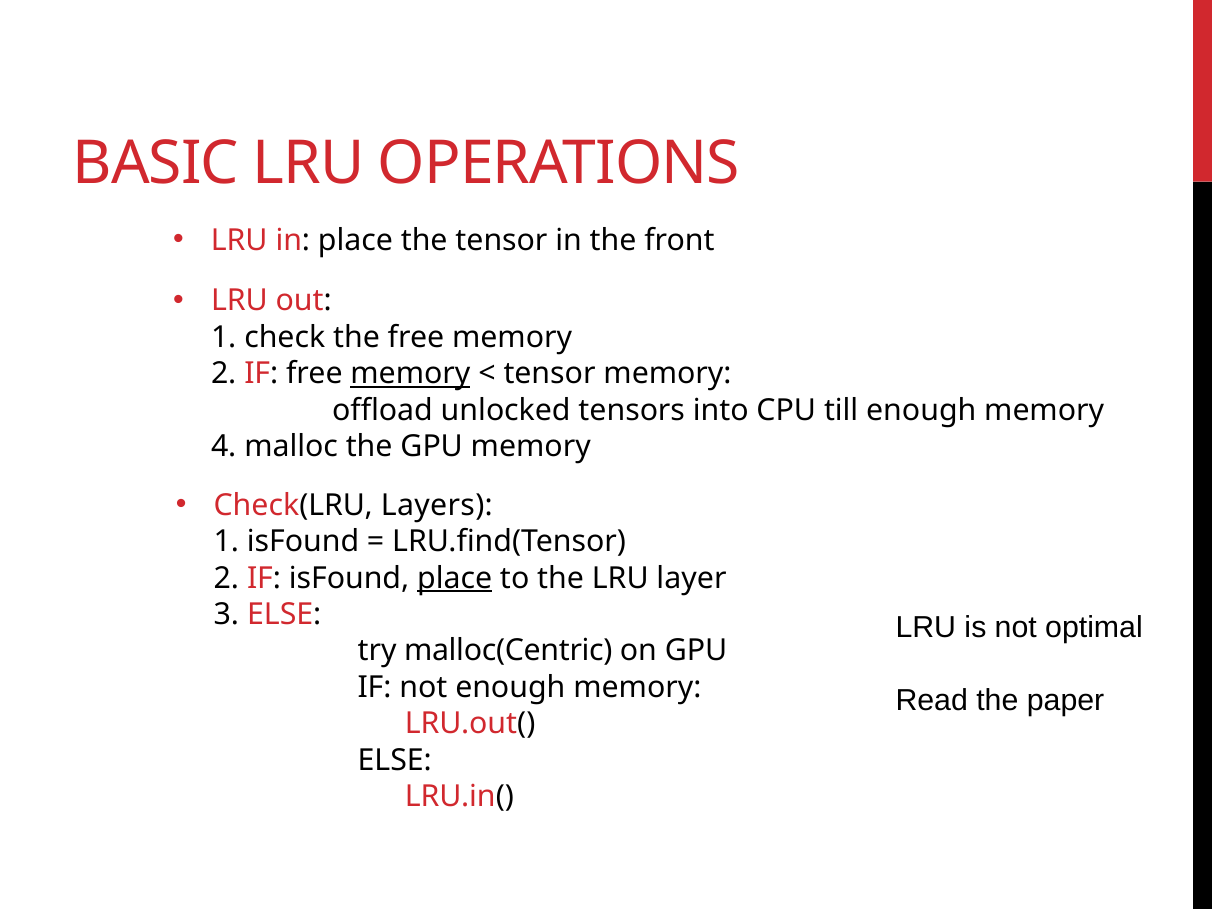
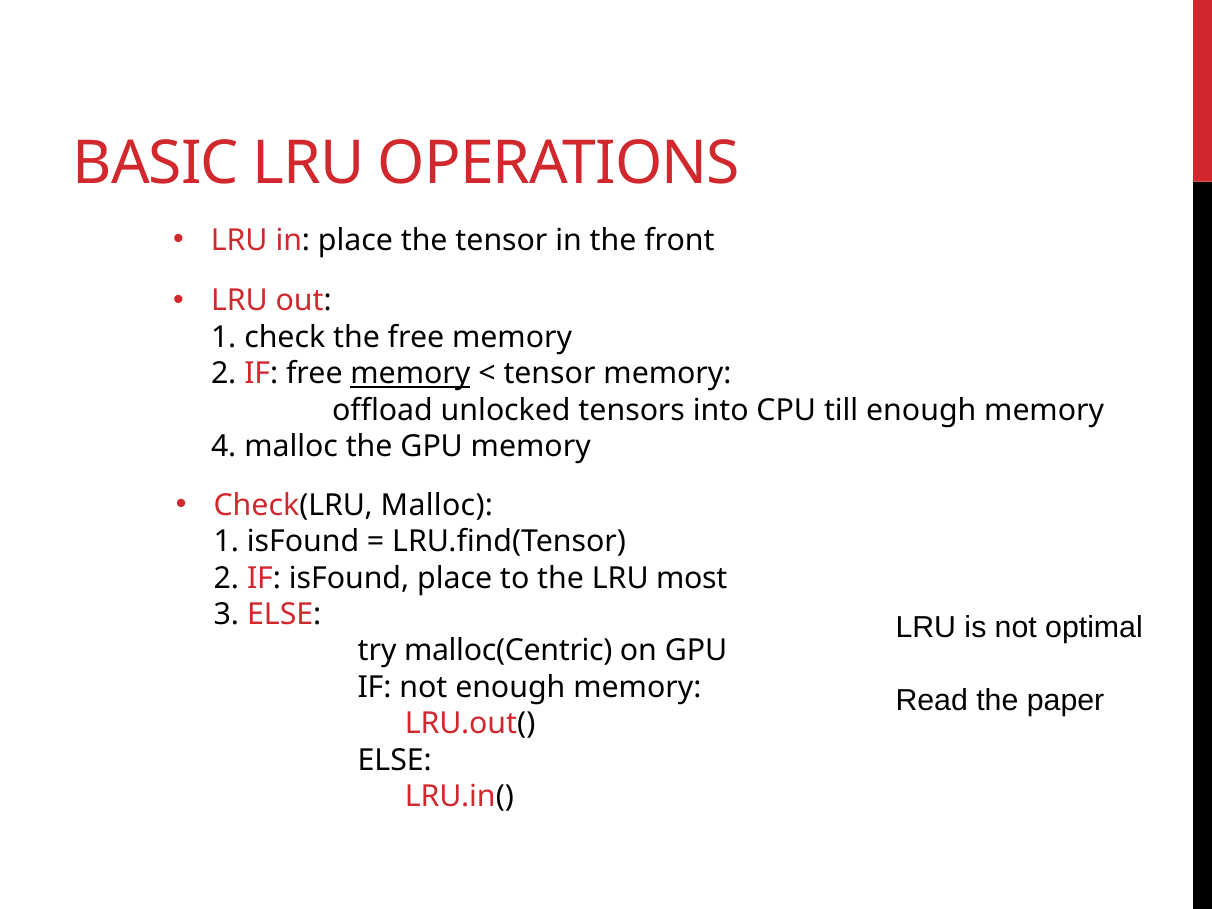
Check(LRU Layers: Layers -> Malloc (437, 505)
place underline: present -> none (455, 578)
layer: layer -> most (692, 578)
